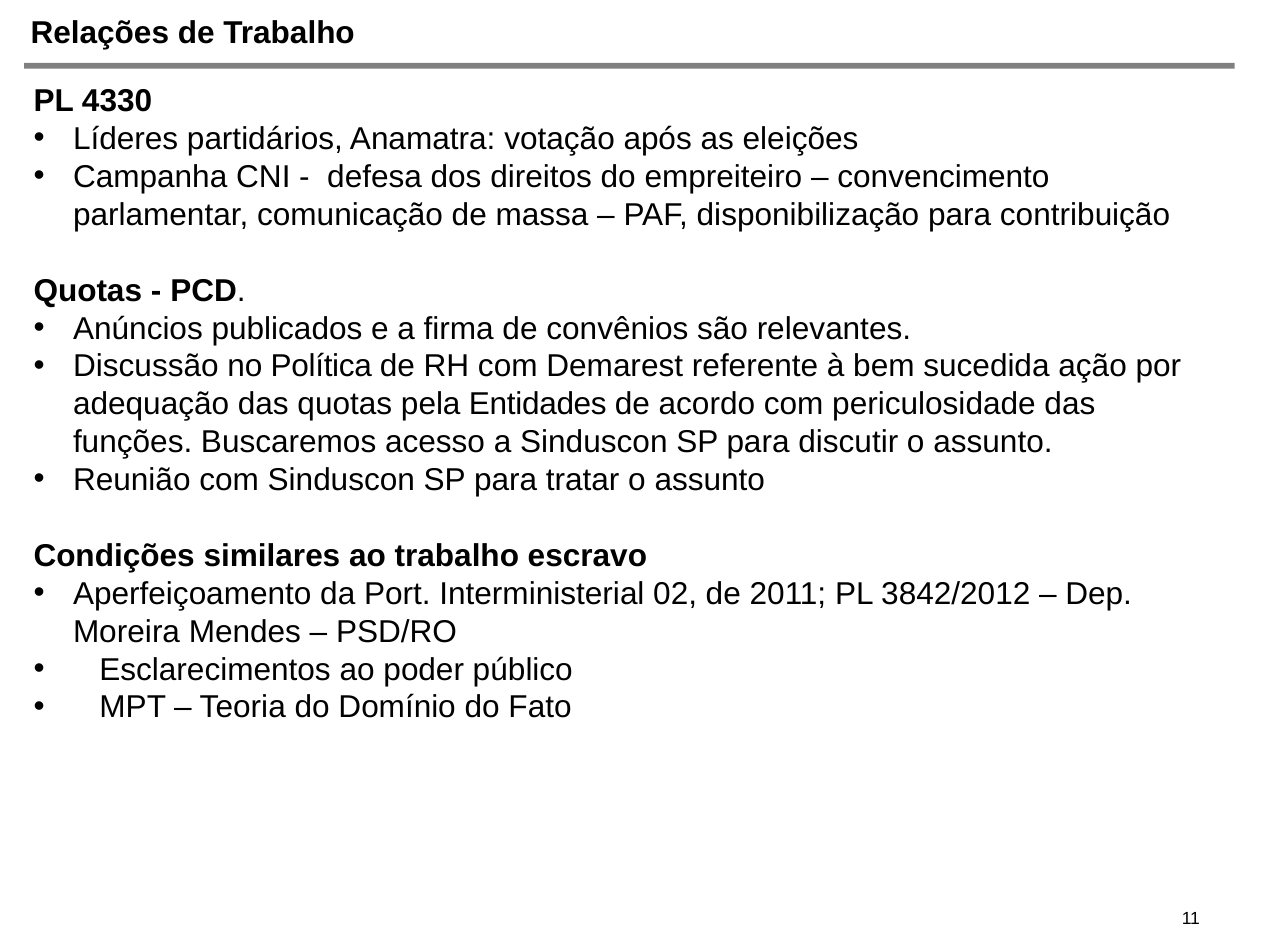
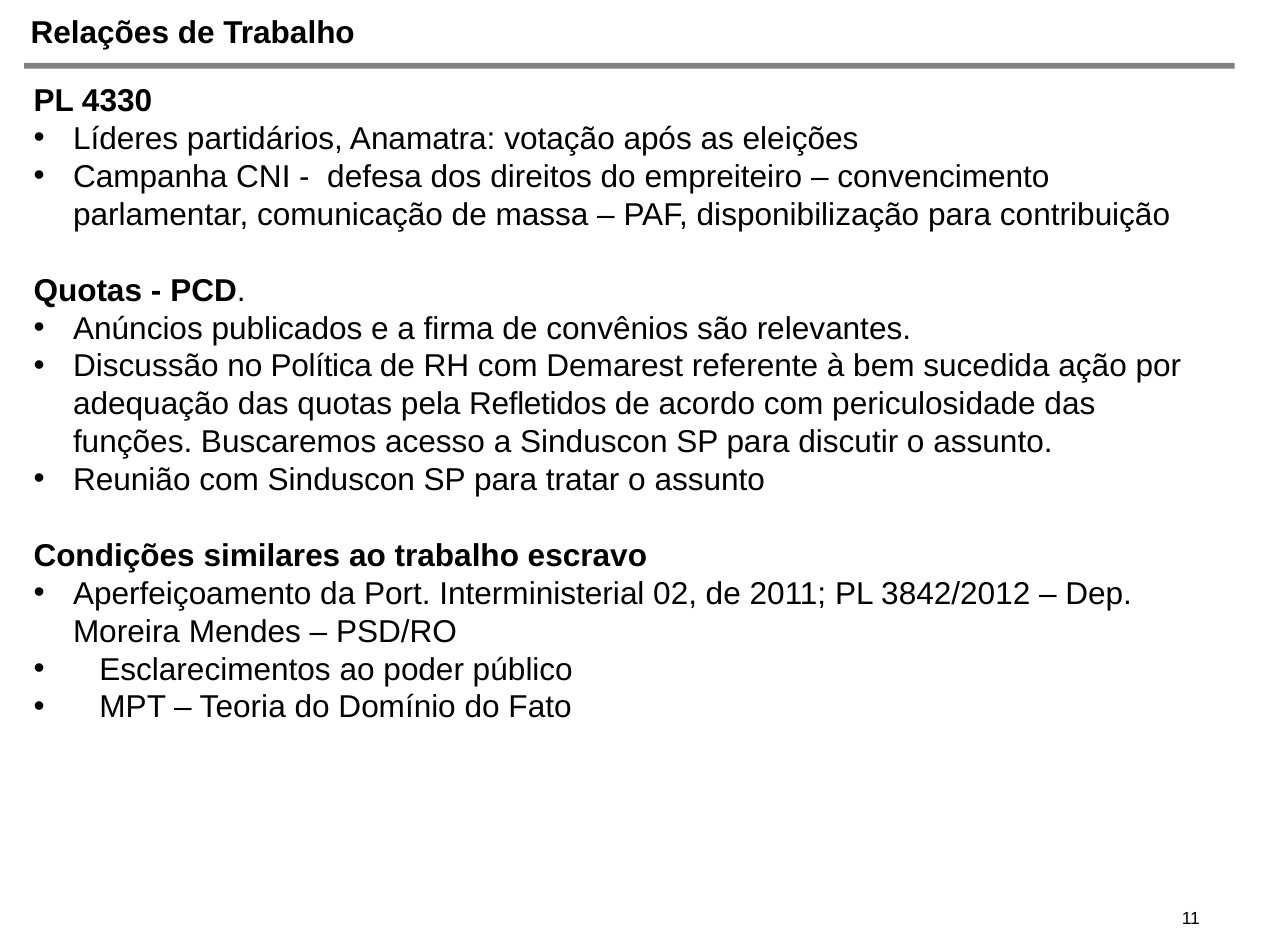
Entidades: Entidades -> Refletidos (538, 405)
